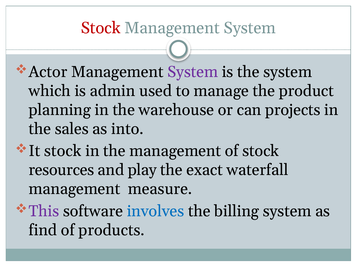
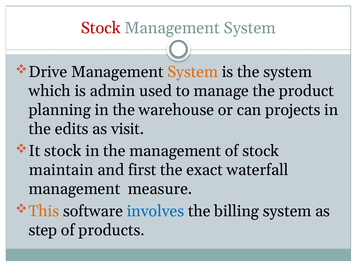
Actor: Actor -> Drive (48, 72)
System colour: purple -> orange (193, 72)
sales: sales -> edits (72, 129)
into: into -> visit (128, 129)
resources: resources -> maintain (61, 170)
play: play -> first (142, 170)
This colour: purple -> orange (44, 212)
find: find -> step (43, 231)
